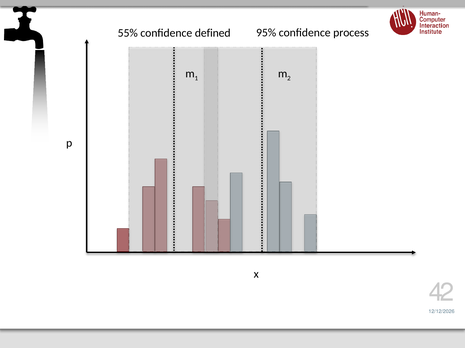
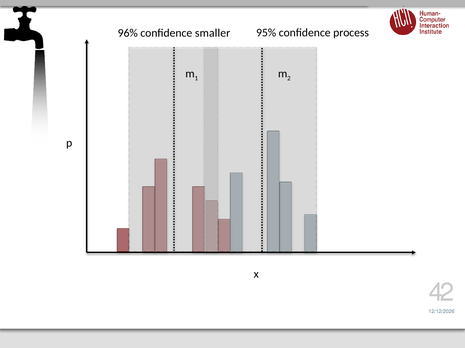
55%: 55% -> 96% (128, 33)
defined: defined -> smaller (213, 33)
